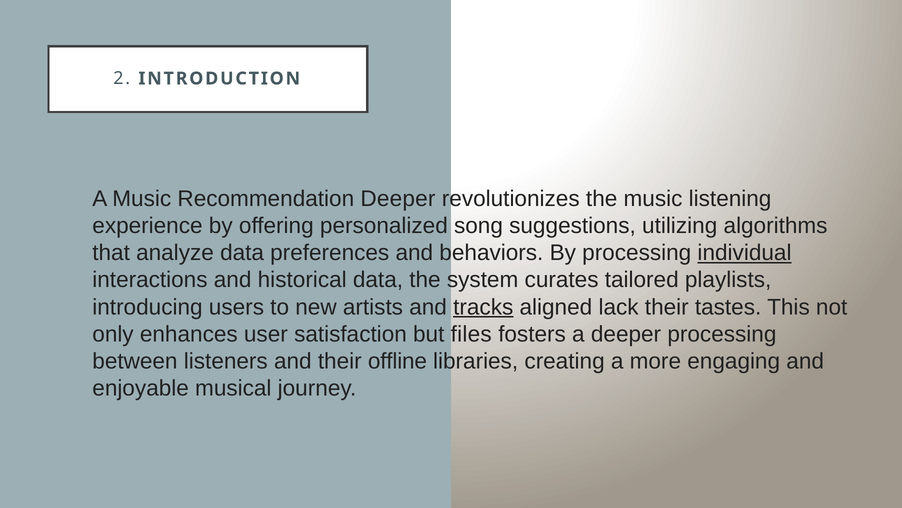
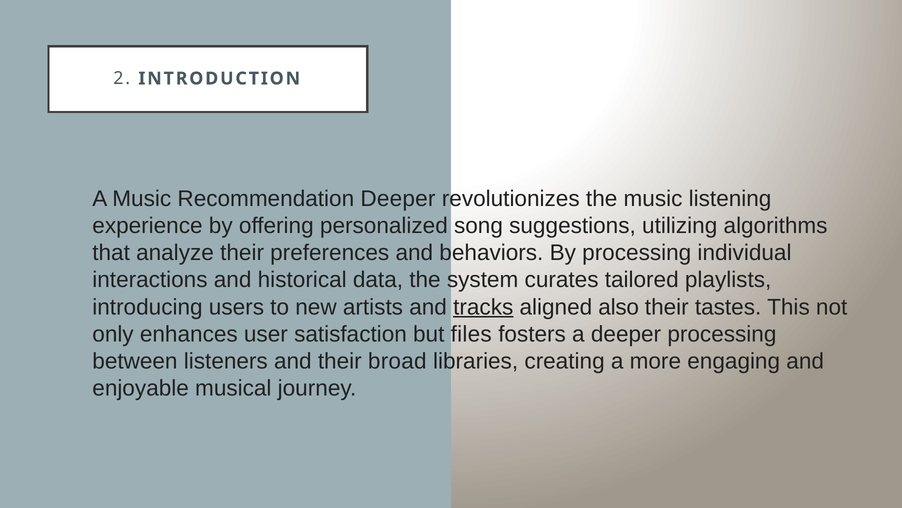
analyze data: data -> their (242, 253)
individual underline: present -> none (745, 253)
lack: lack -> also (619, 307)
offline: offline -> broad (397, 361)
